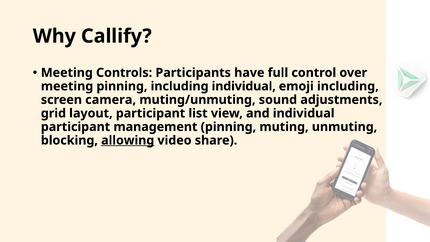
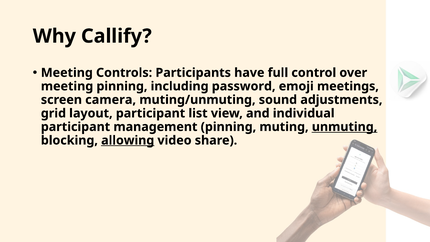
including individual: individual -> password (244, 86)
emoji including: including -> meetings (348, 86)
unmuting underline: none -> present (345, 127)
